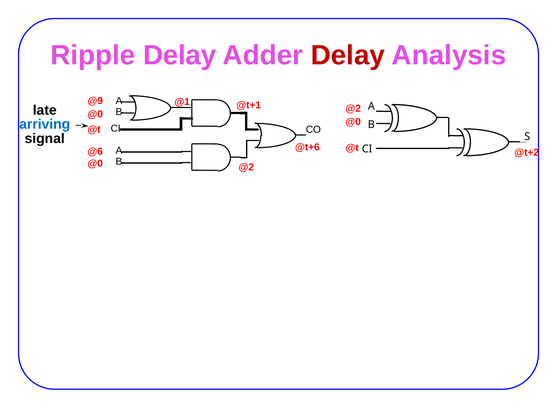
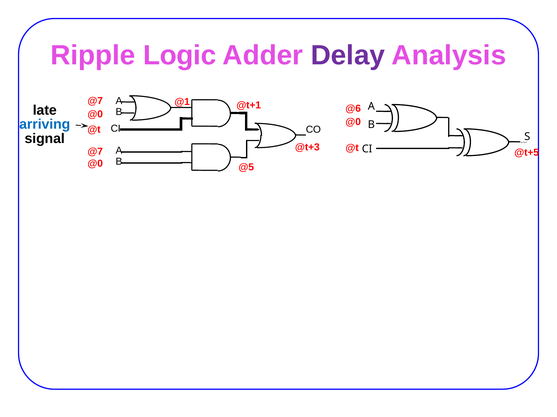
Ripple Delay: Delay -> Logic (180, 55)
Delay colour: red -> purple (348, 55)
@9: @9 -> @7 (95, 101)
@2: @2 -> @6 (353, 109)
@t+6: @t+6 -> @t+3 (307, 147)
@t+2: @t+2 -> @t+5 (527, 153)
@6: @6 -> @7 (95, 152)
@2: @2 -> @5 (246, 167)
